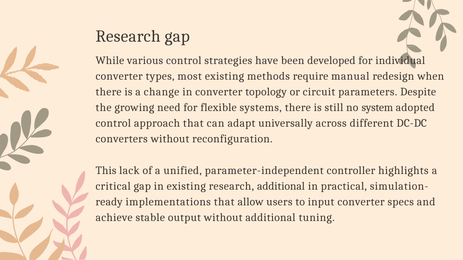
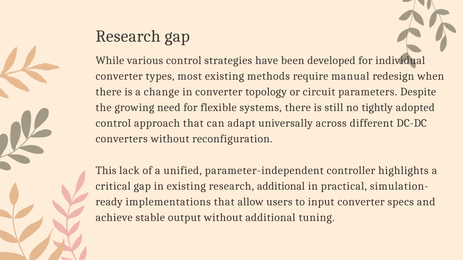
system: system -> tightly (377, 108)
